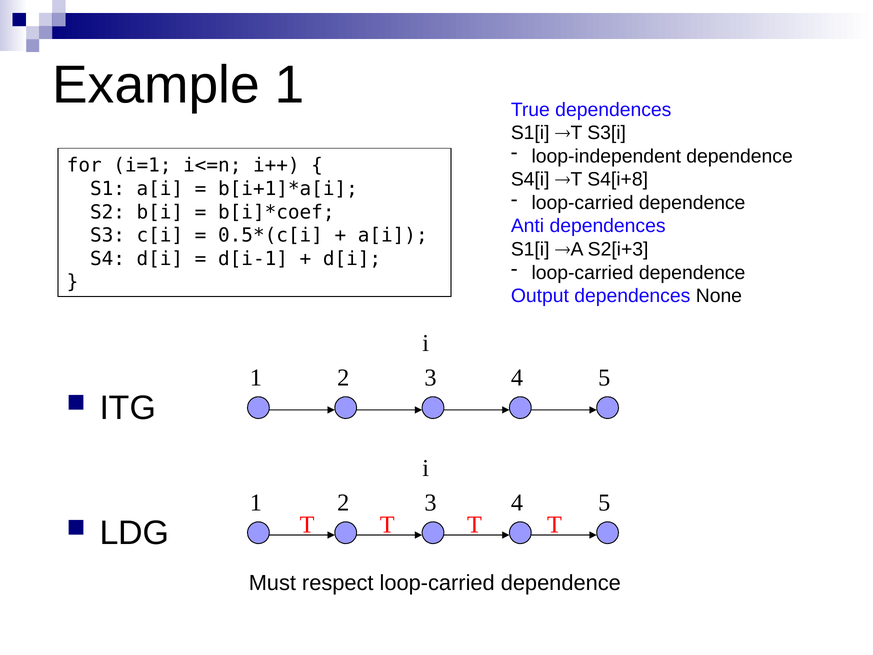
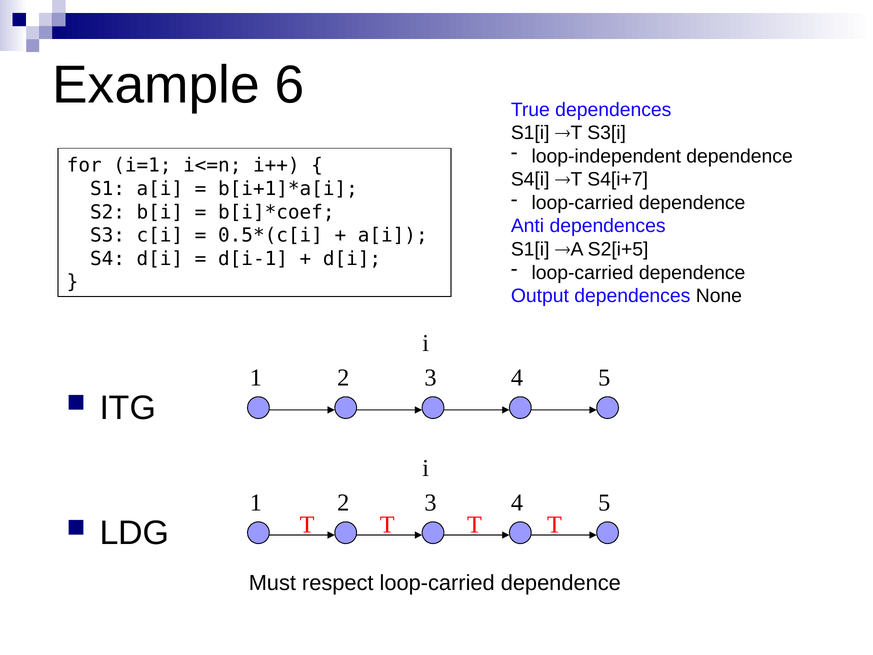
Example 1: 1 -> 6 (289, 85)
S4[i+8: S4[i+8 -> S4[i+7 (618, 179)
S2[i+3: S2[i+3 -> S2[i+5 (618, 249)
